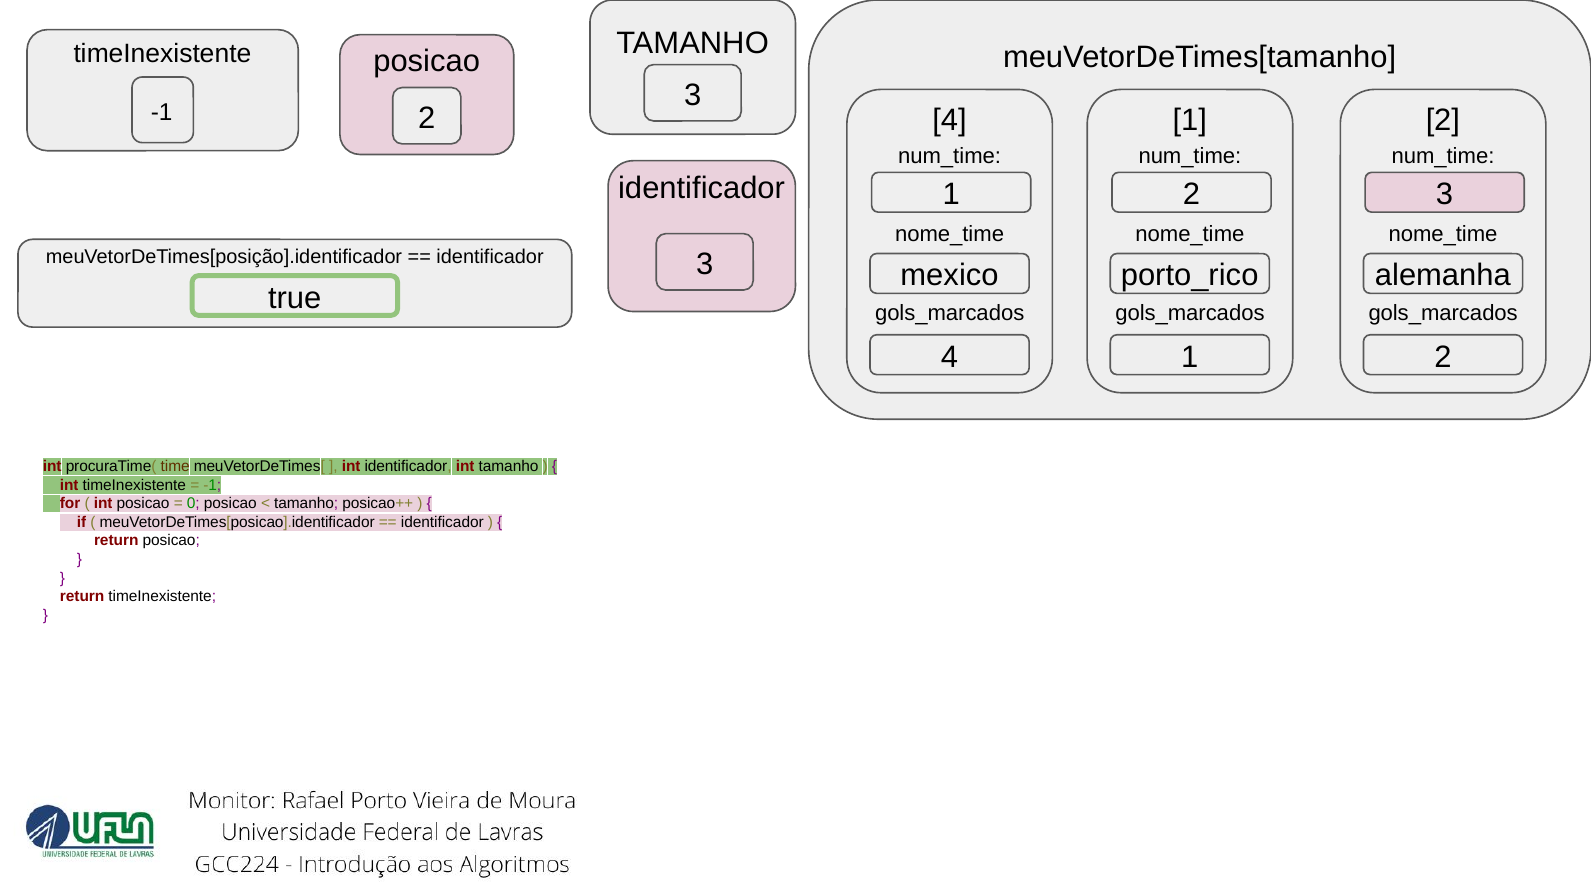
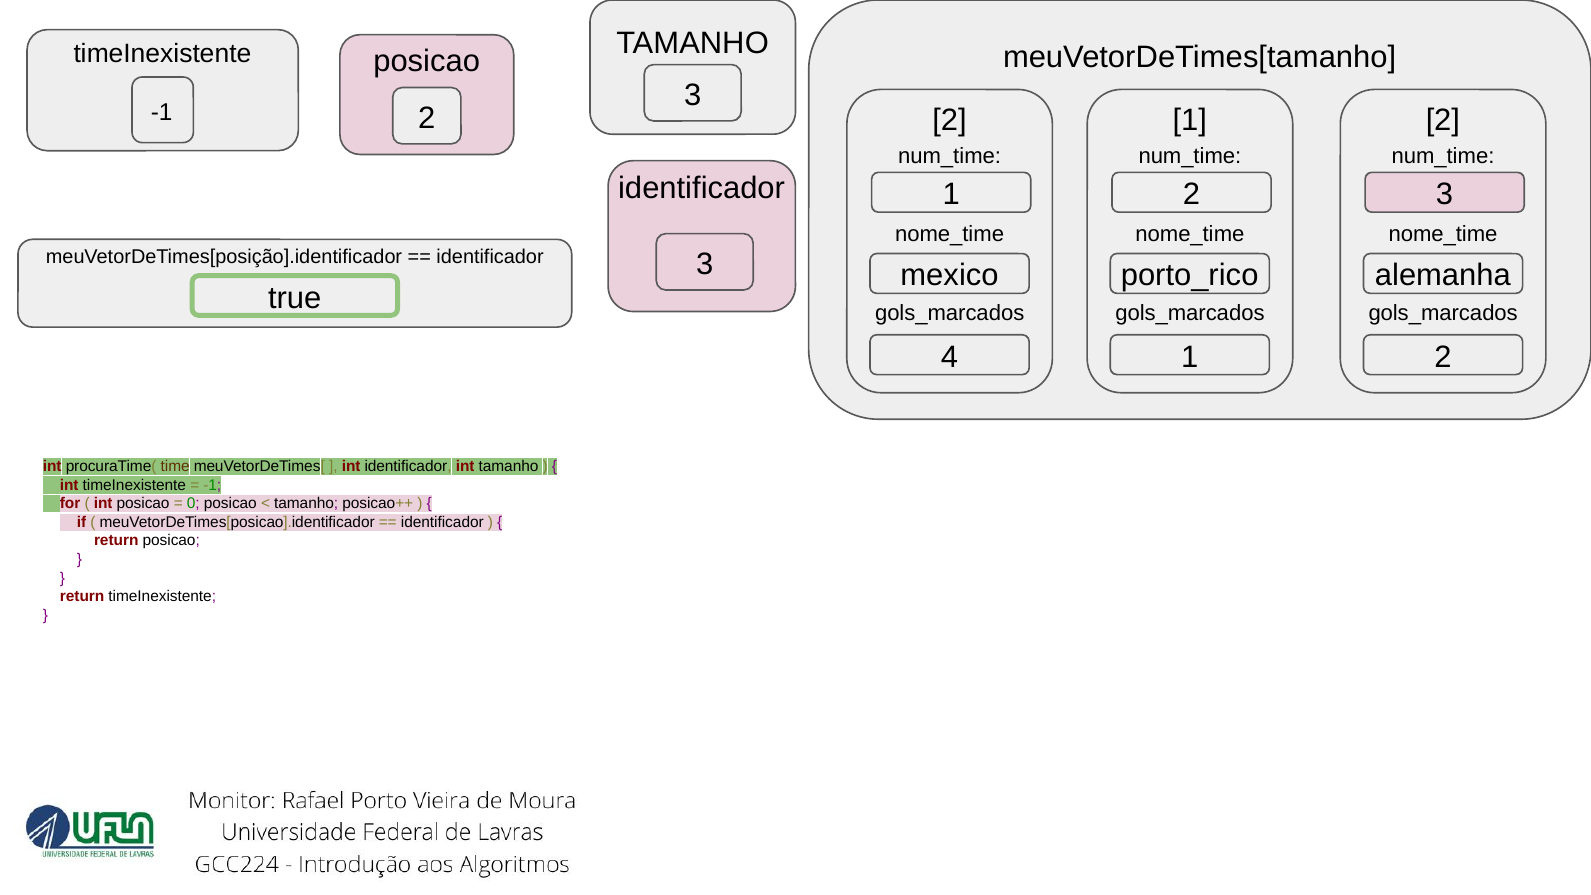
4: 4 -> 2 (949, 120)
